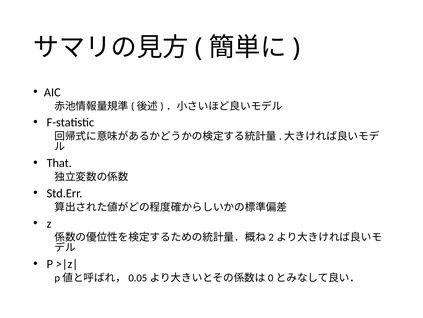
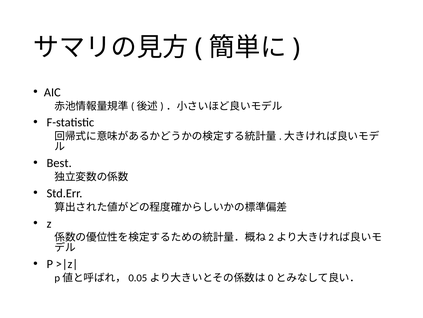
That: That -> Best (59, 163)
